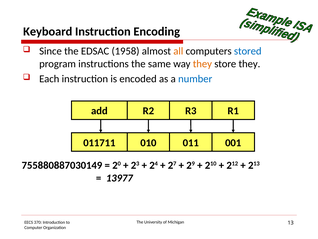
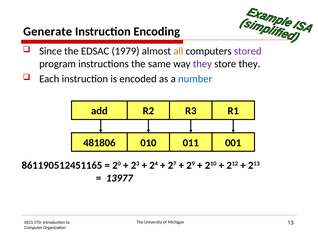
Keyboard: Keyboard -> Generate (48, 32)
1958: 1958 -> 1979 (126, 51)
stored colour: blue -> purple (248, 51)
they colour: orange -> purple (202, 64)
011711: 011711 -> 481806 (99, 143)
755880887030149: 755880887030149 -> 861190512451165 (62, 165)
